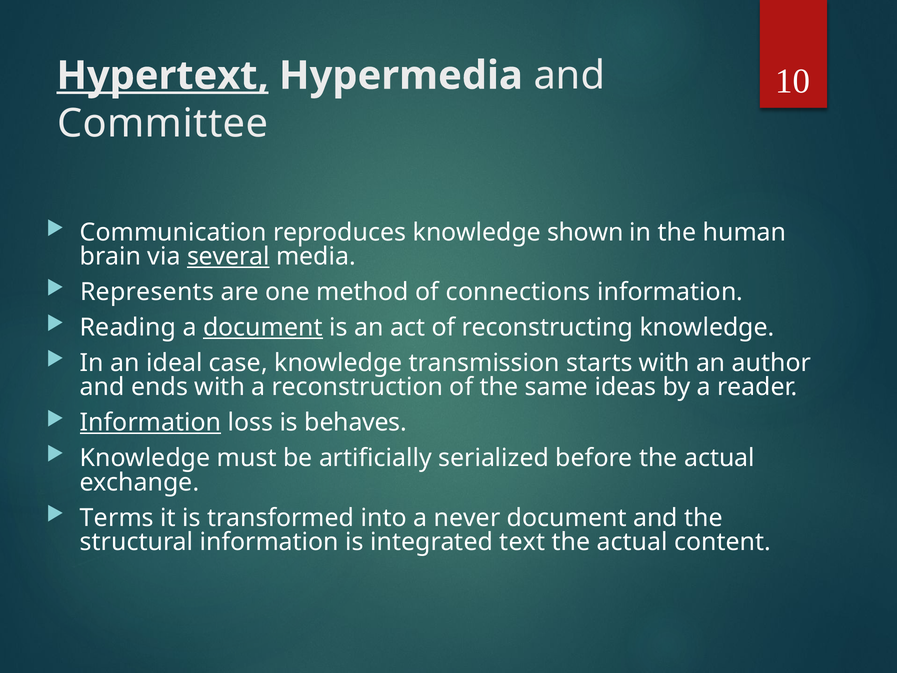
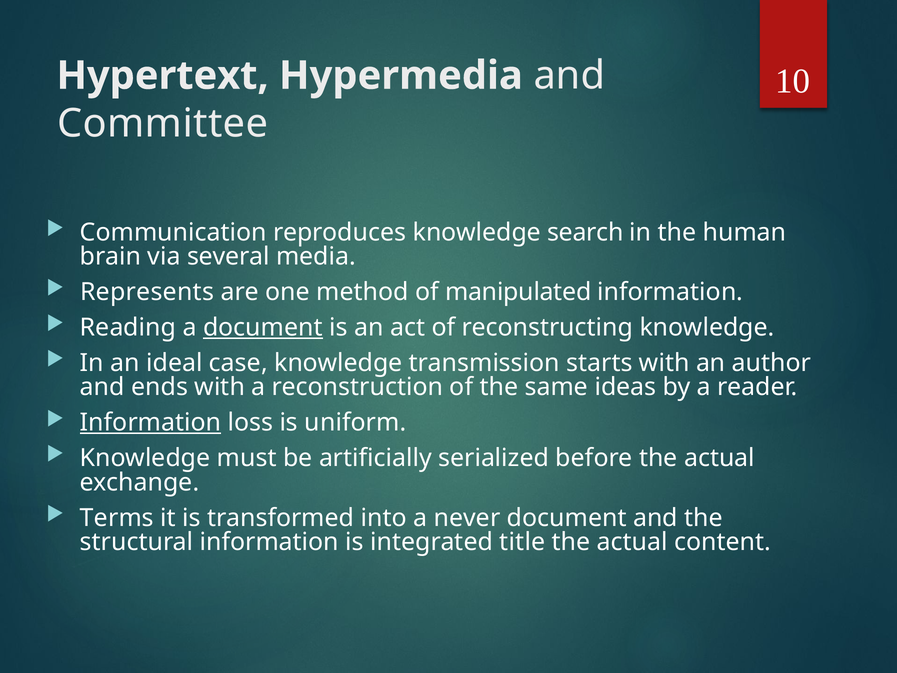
Hypertext underline: present -> none (163, 76)
shown: shown -> search (585, 232)
several underline: present -> none (228, 257)
connections: connections -> manipulated (518, 292)
behaves: behaves -> uniform (355, 423)
text: text -> title (522, 542)
